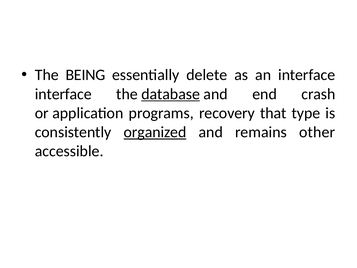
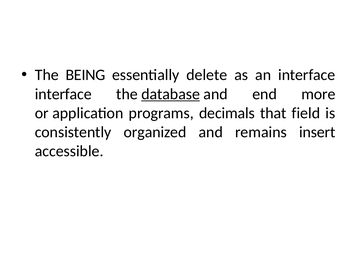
crash: crash -> more (318, 94)
recovery: recovery -> decimals (227, 113)
type: type -> field (306, 113)
organized underline: present -> none (155, 132)
other: other -> insert (317, 132)
